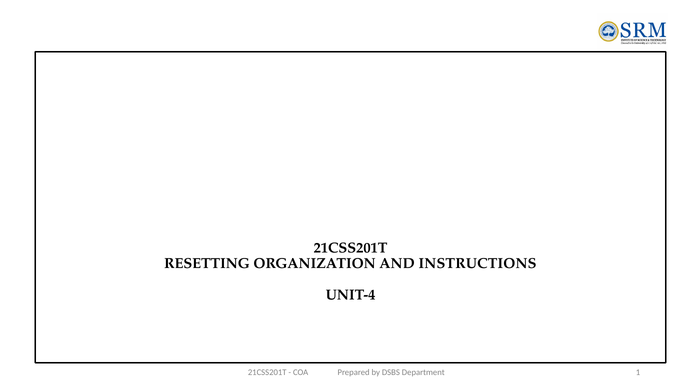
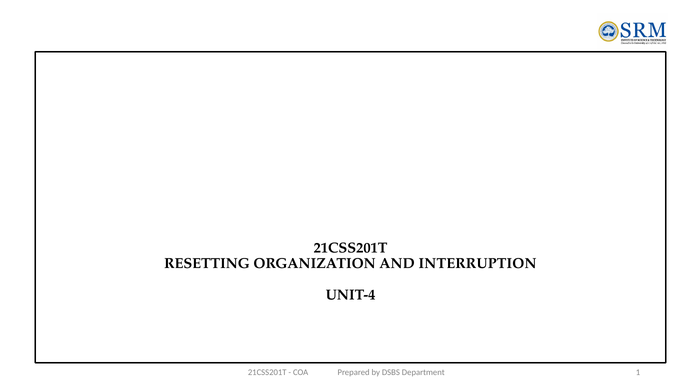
INSTRUCTIONS: INSTRUCTIONS -> INTERRUPTION (478, 263)
